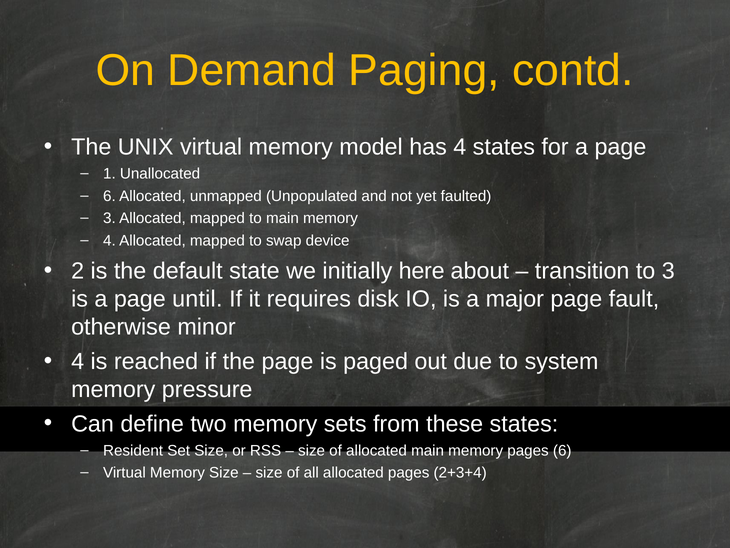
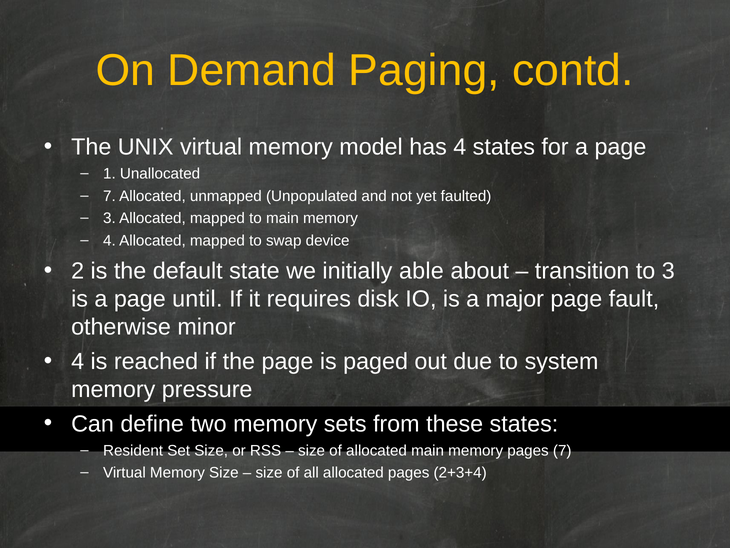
6: 6 -> 7 (109, 196)
here: here -> able (421, 271)
pages 6: 6 -> 7 (562, 450)
